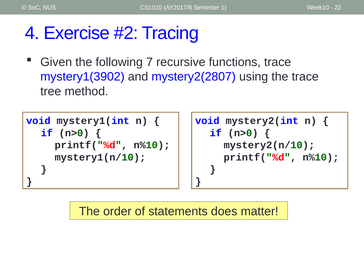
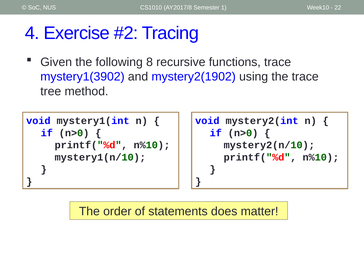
7: 7 -> 8 (150, 62)
mystery2(2807: mystery2(2807 -> mystery2(1902 (194, 77)
